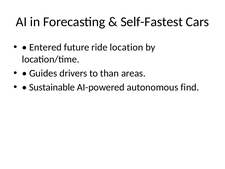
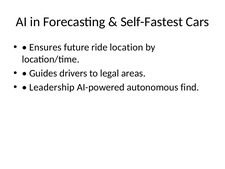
Entered: Entered -> Ensures (45, 47)
than: than -> legal (110, 73)
Sustainable: Sustainable -> Leadership (52, 87)
